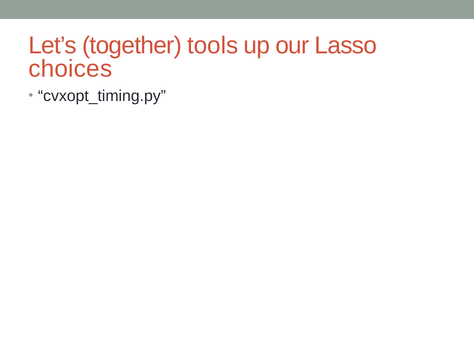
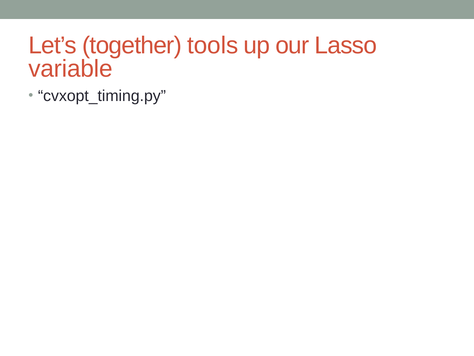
choices: choices -> variable (71, 69)
